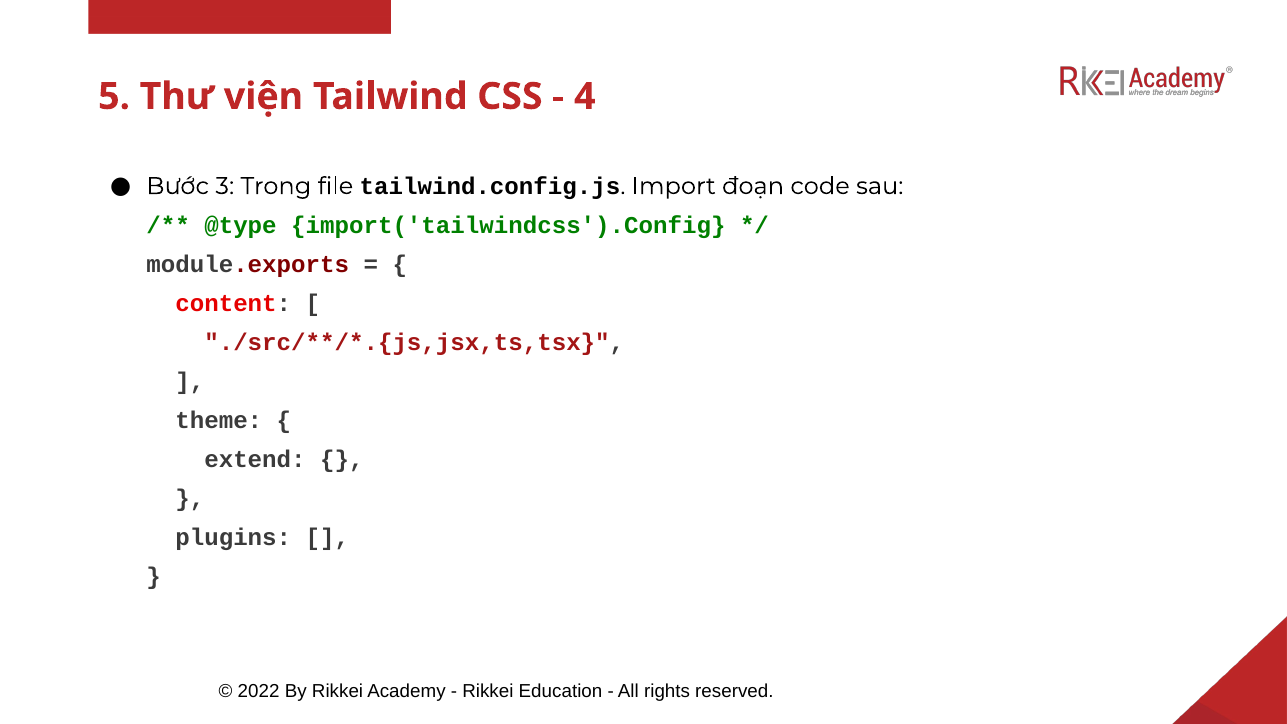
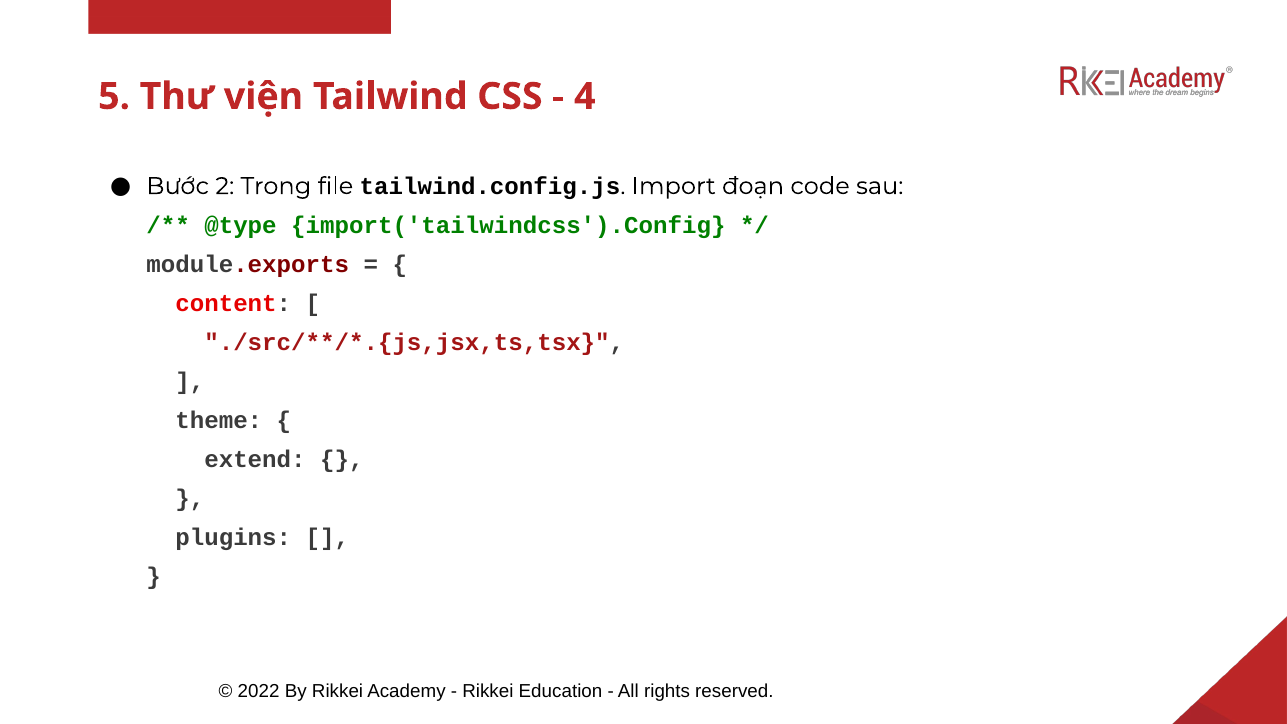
3: 3 -> 2 (225, 186)
